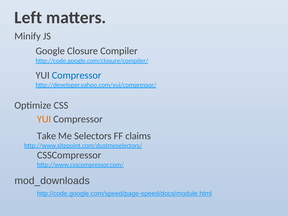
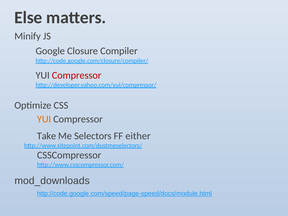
Left: Left -> Else (28, 18)
Compressor colour: blue -> red (77, 75)
claims: claims -> either (138, 136)
